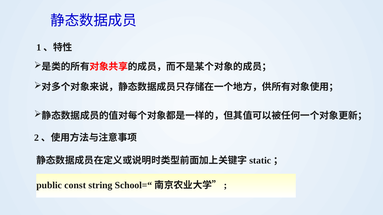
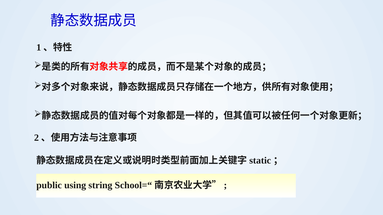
const: const -> using (75, 186)
